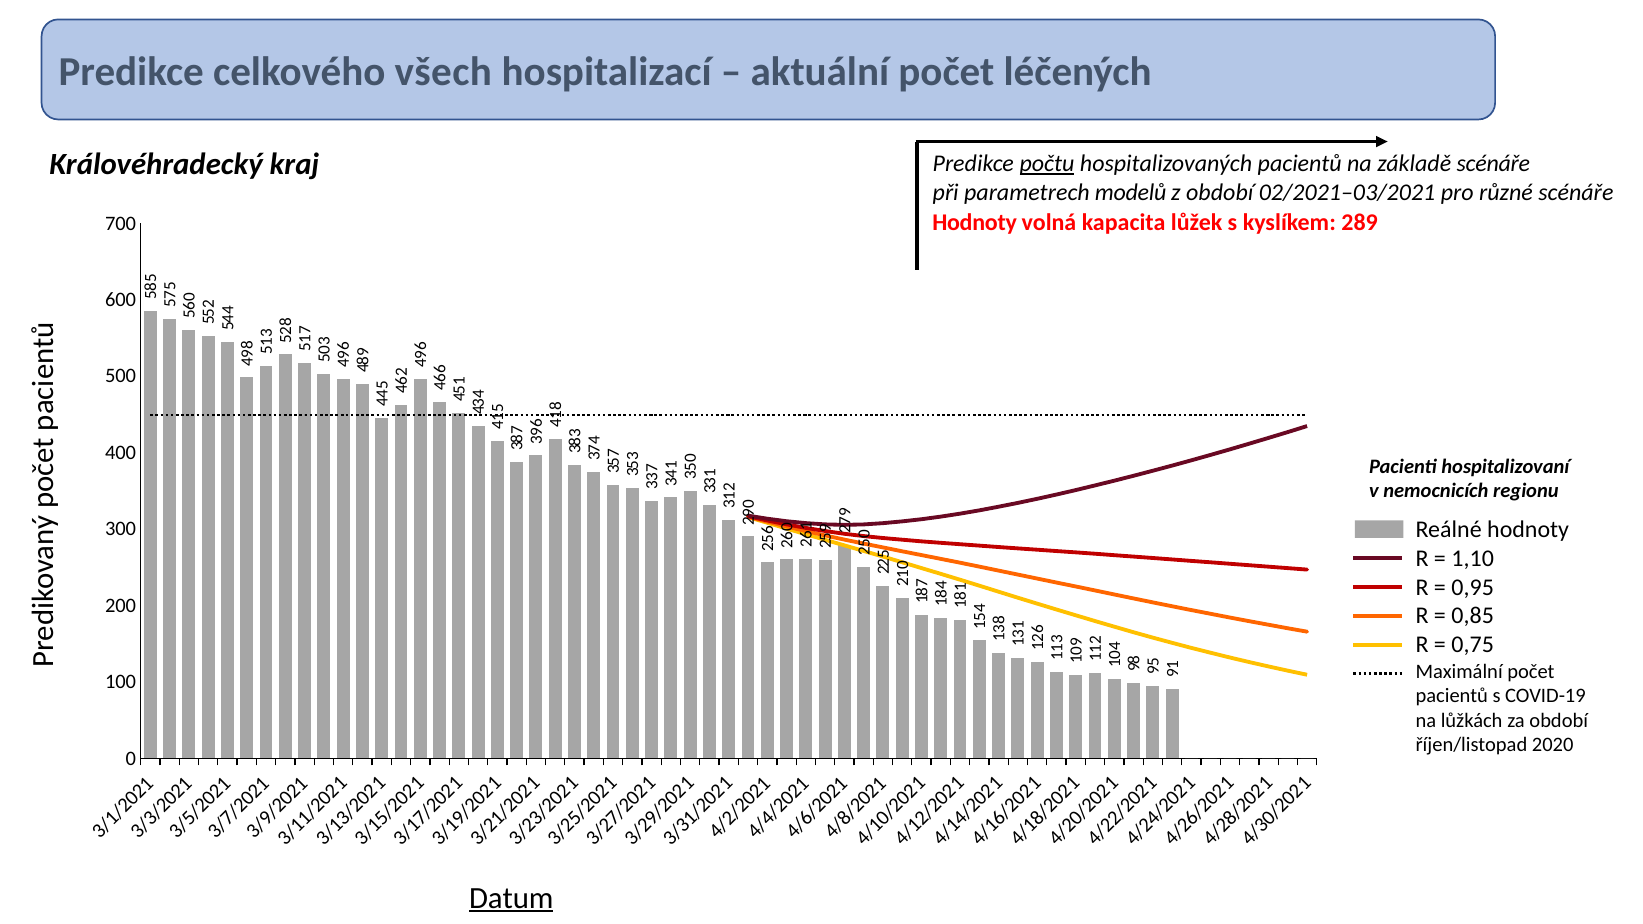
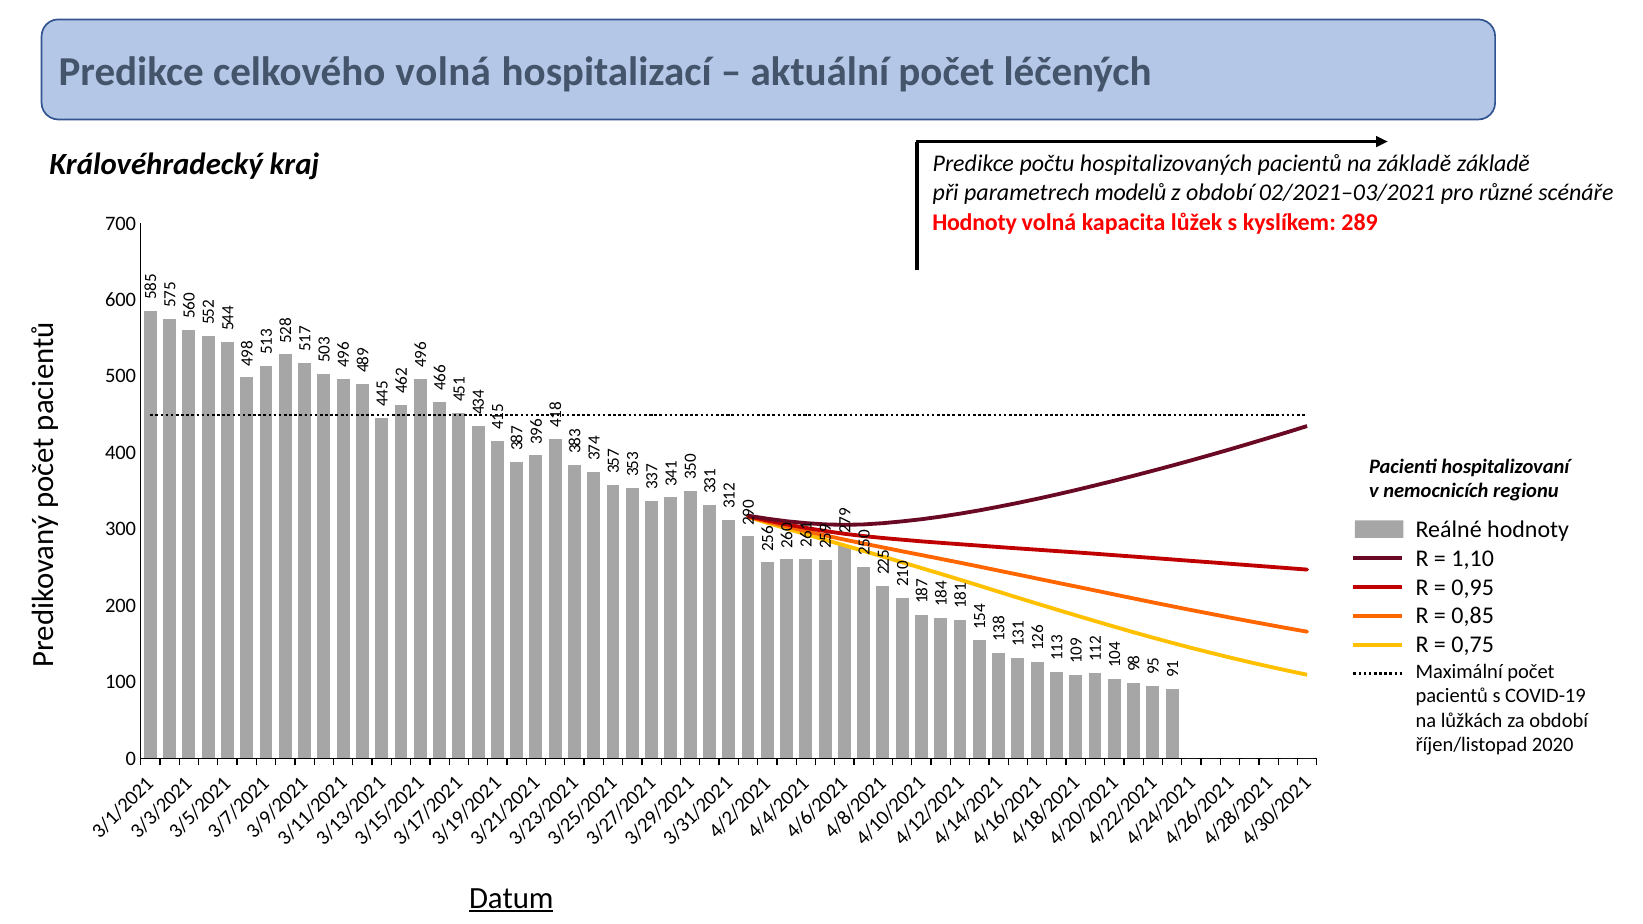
celkového všech: všech -> volná (443, 72)
počtu underline: present -> none (1047, 164)
základě scénáře: scénáře -> základě (1493, 164)
